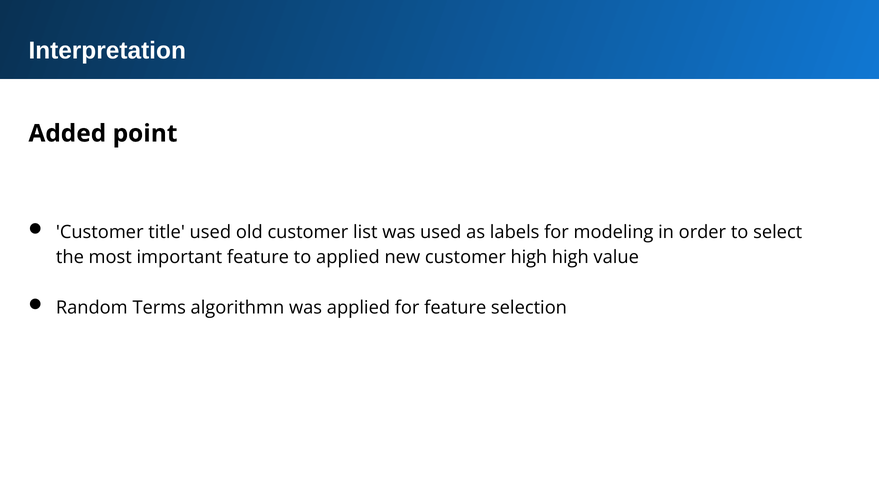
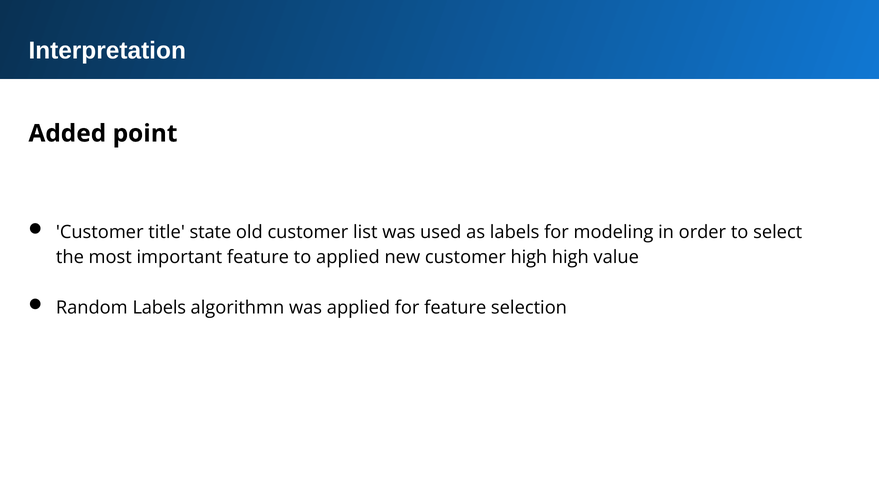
title used: used -> state (210, 232)
Random Terms: Terms -> Labels (159, 308)
